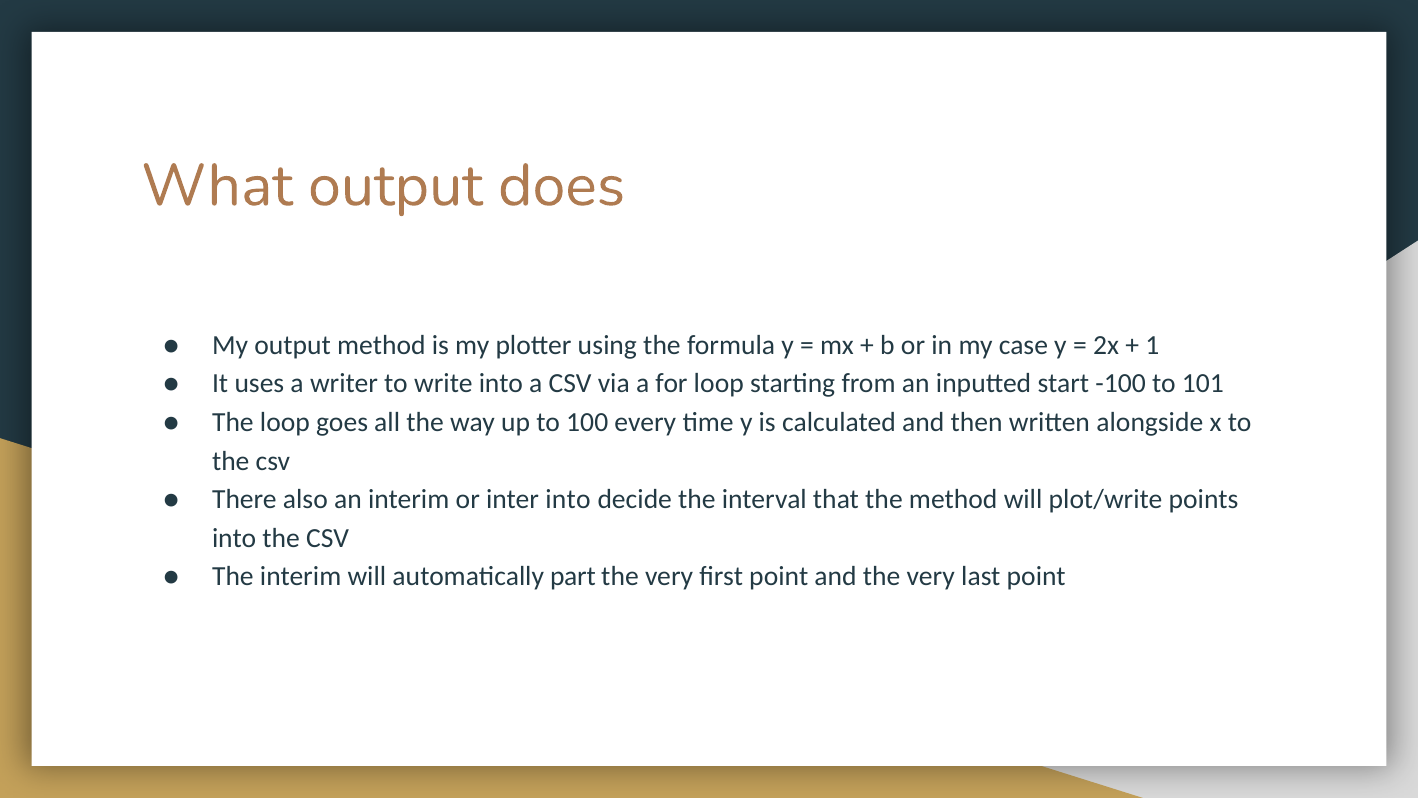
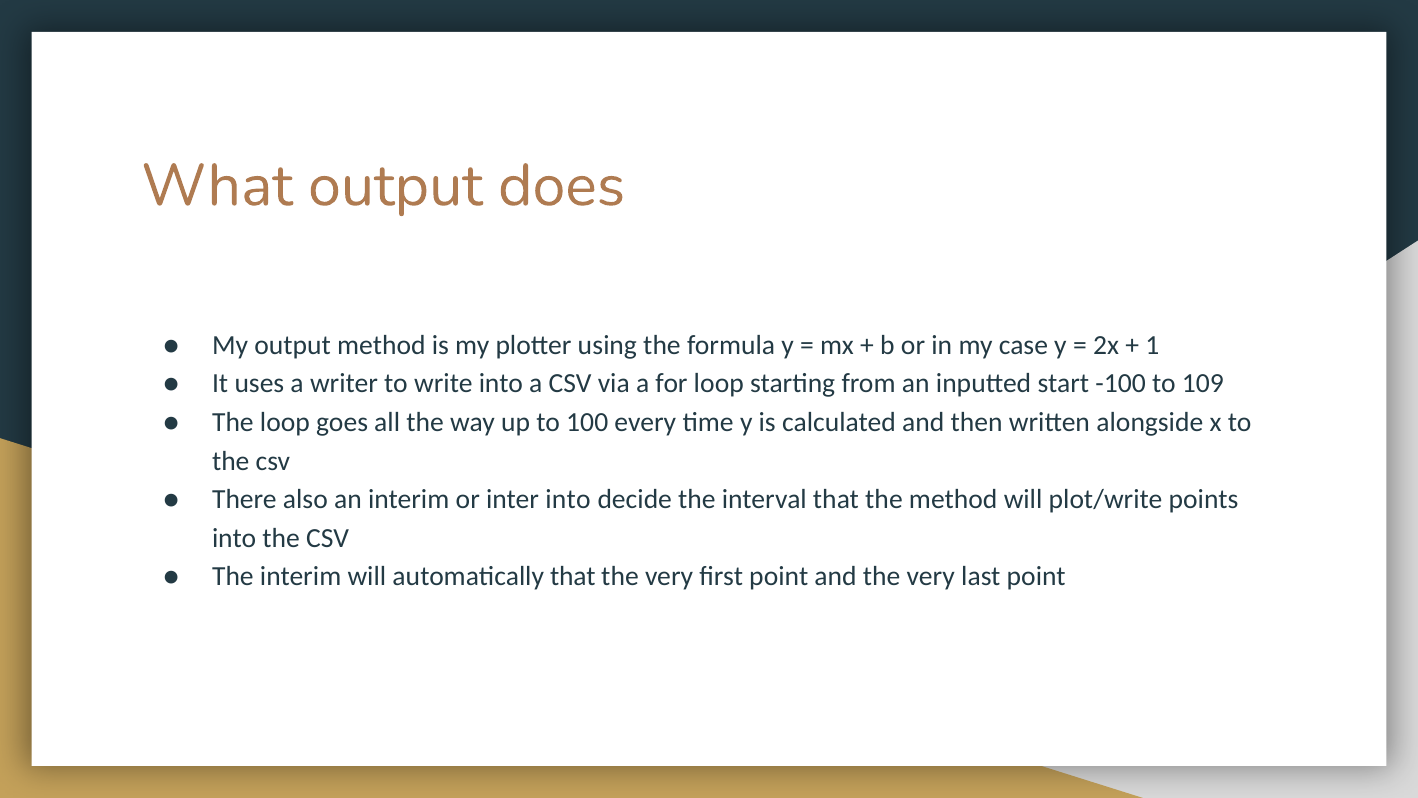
101: 101 -> 109 (1203, 384)
automatically part: part -> that (573, 577)
